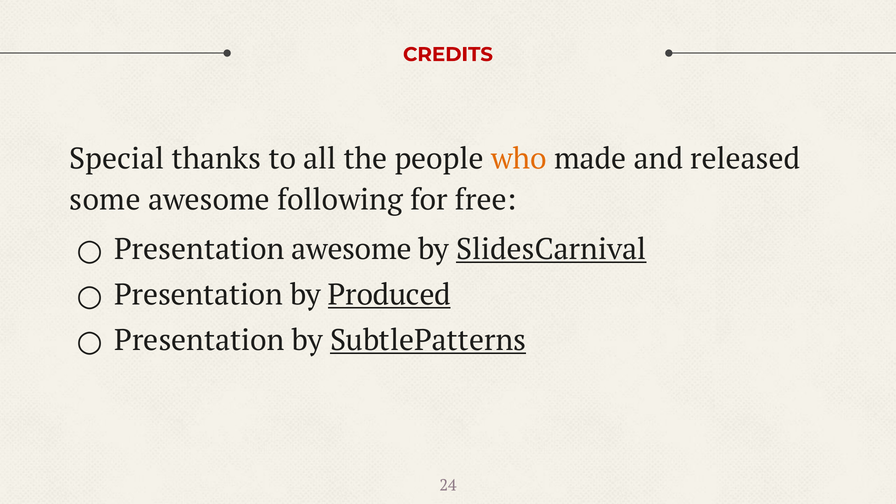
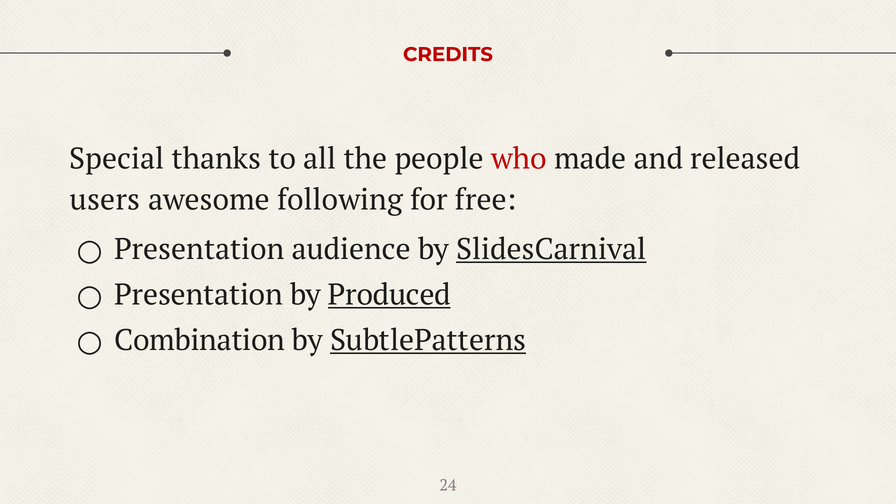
who colour: orange -> red (519, 159)
some: some -> users (105, 200)
Presentation awesome: awesome -> audience (351, 249)
Presentation: Presentation -> Combination (200, 340)
